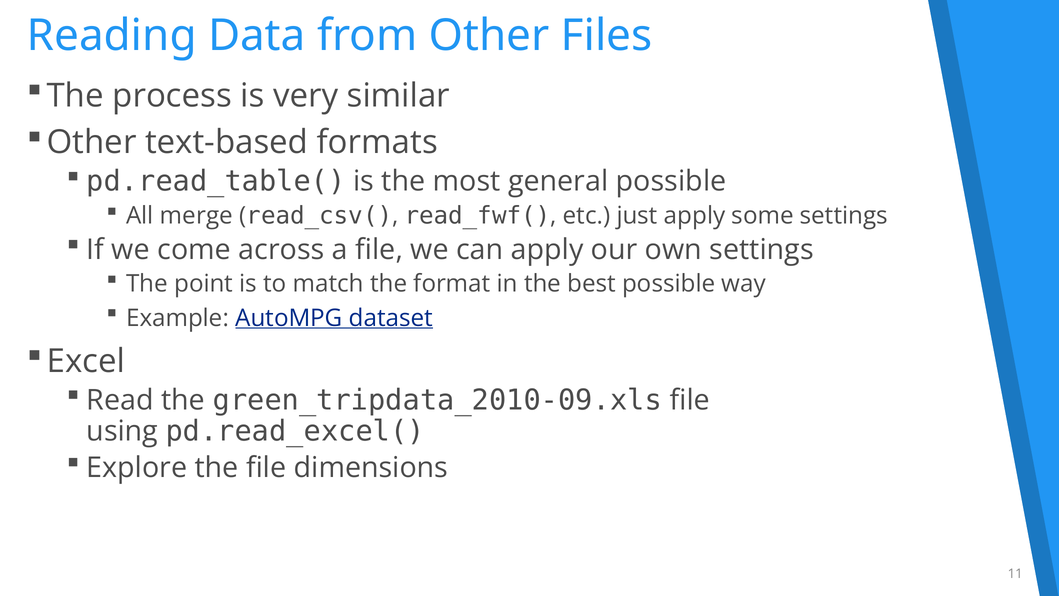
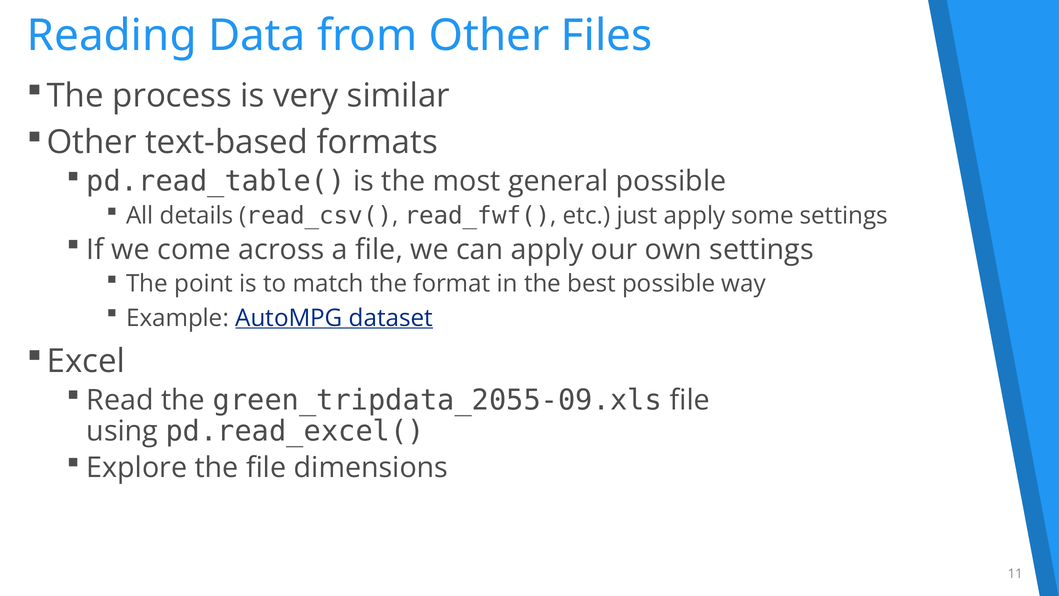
merge: merge -> details (196, 216)
green_tripdata_2010-09.xls: green_tripdata_2010-09.xls -> green_tripdata_2055-09.xls (437, 400)
